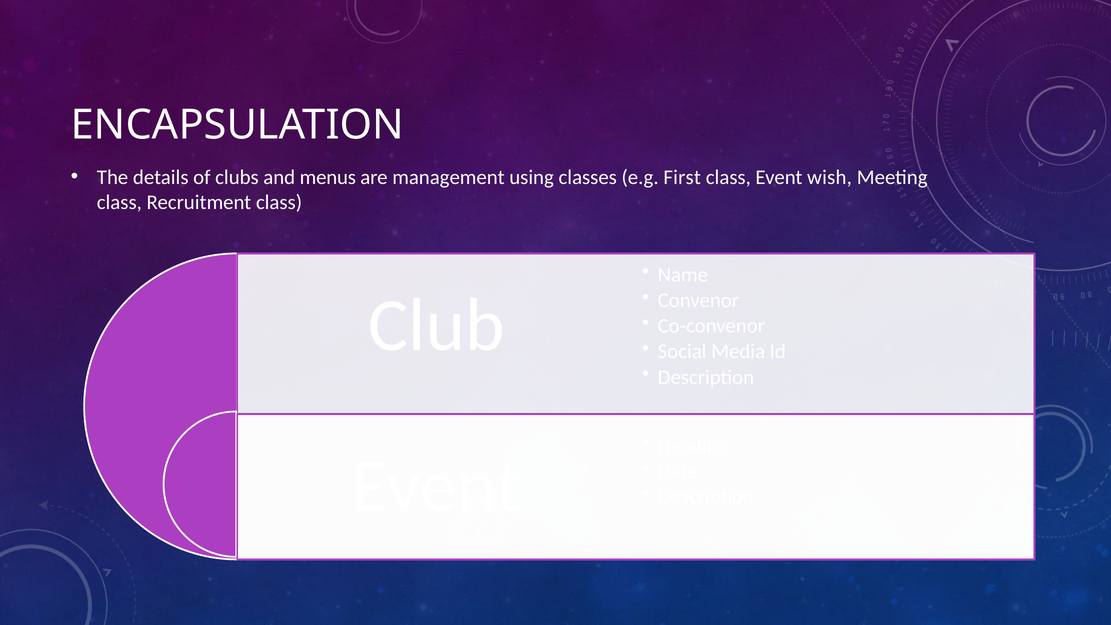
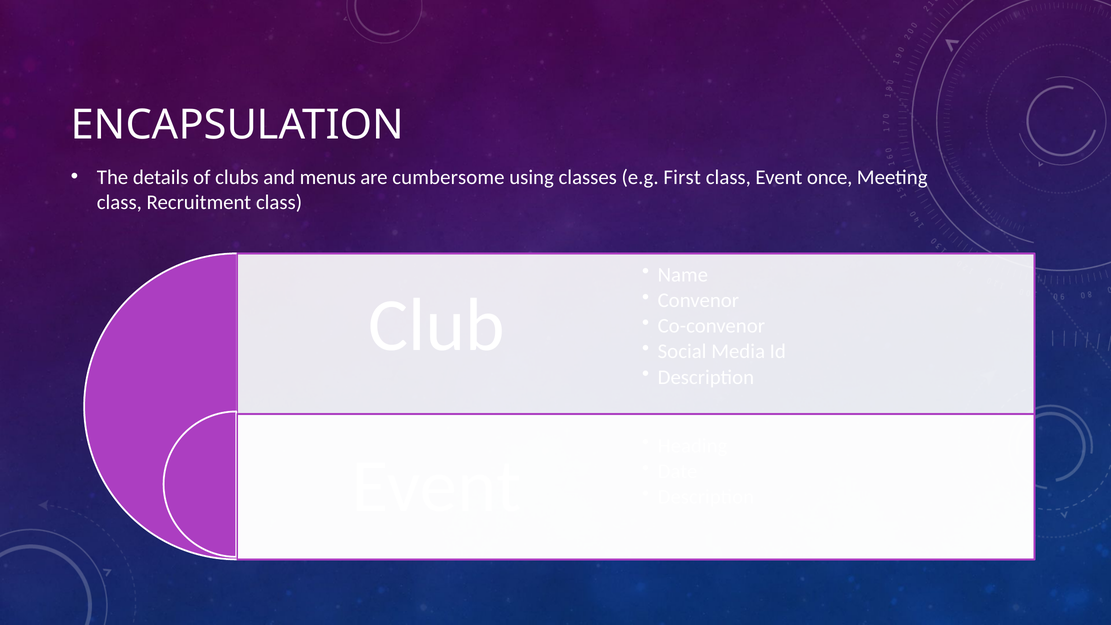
management: management -> cumbersome (448, 177)
wish: wish -> once (830, 177)
